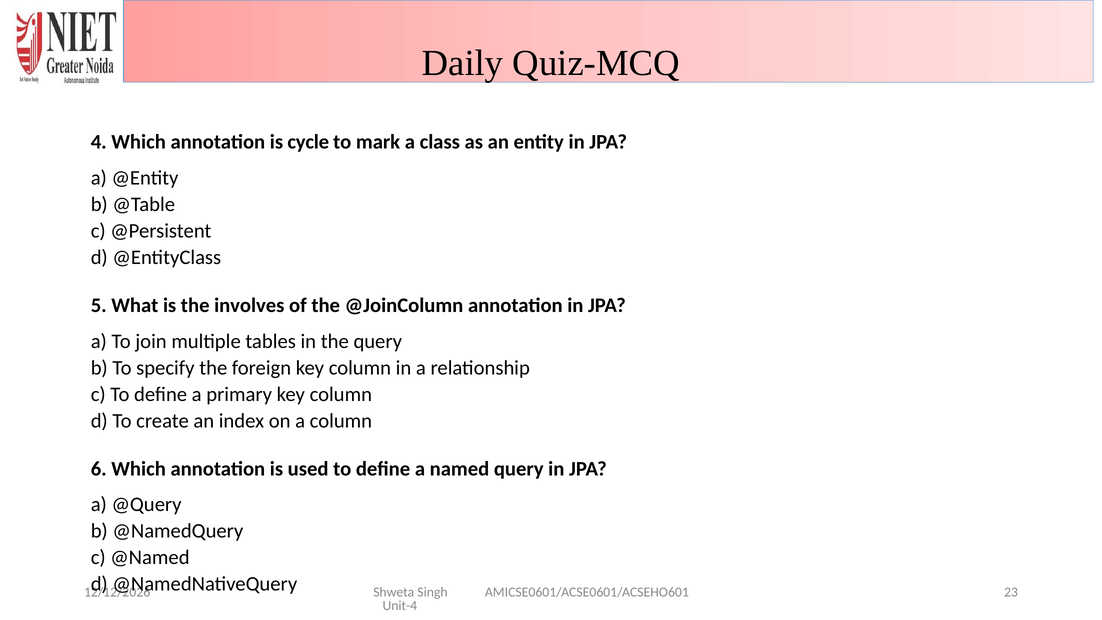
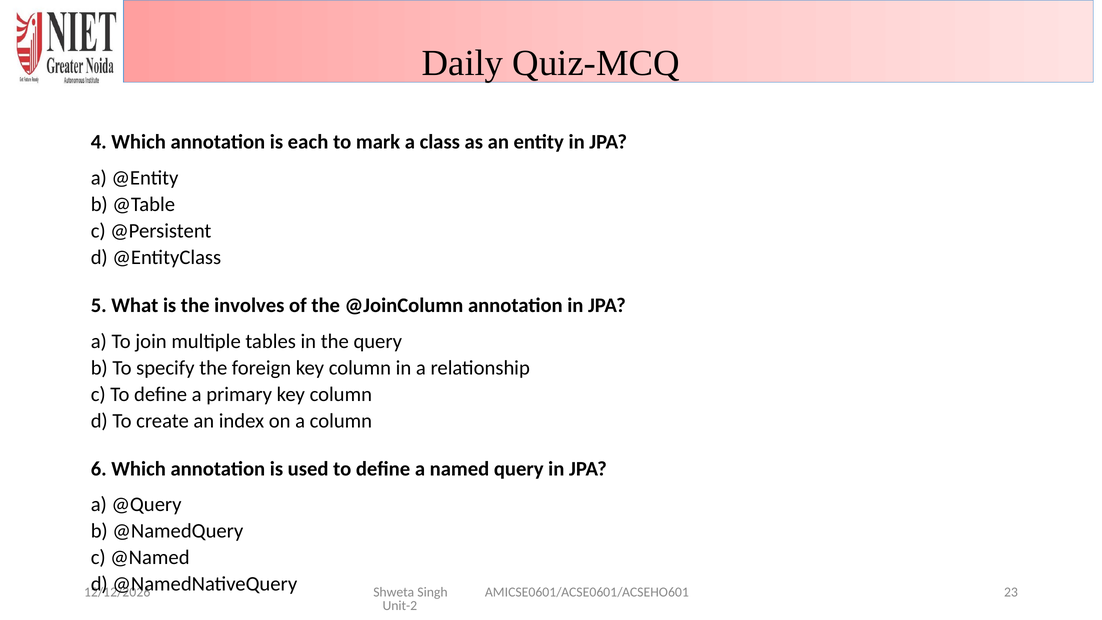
cycle: cycle -> each (308, 142)
Unit-4: Unit-4 -> Unit-2 (400, 606)
